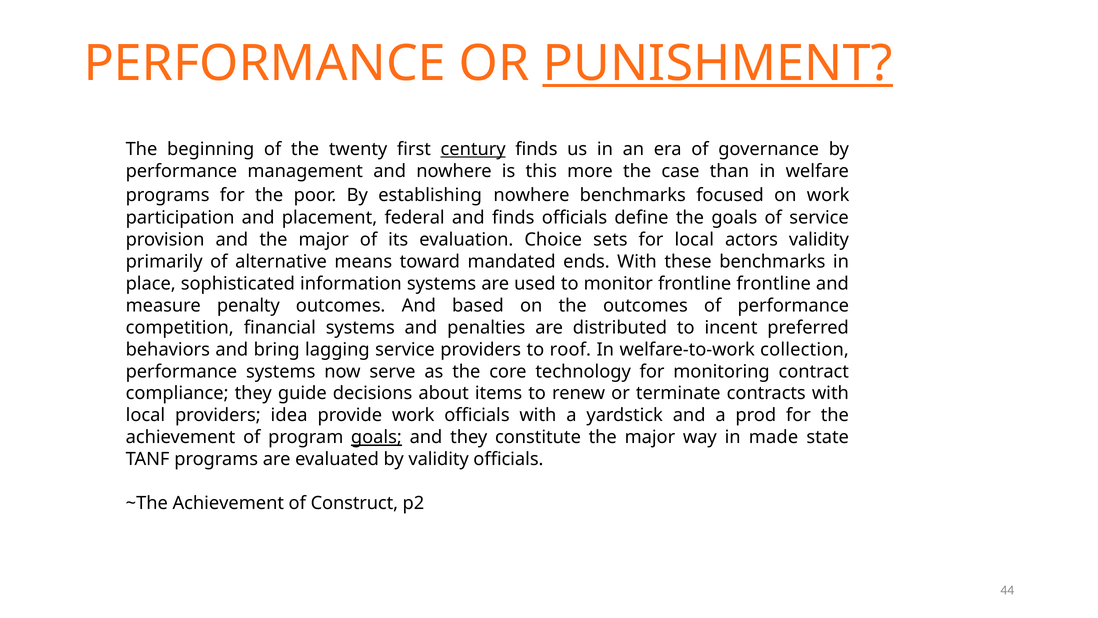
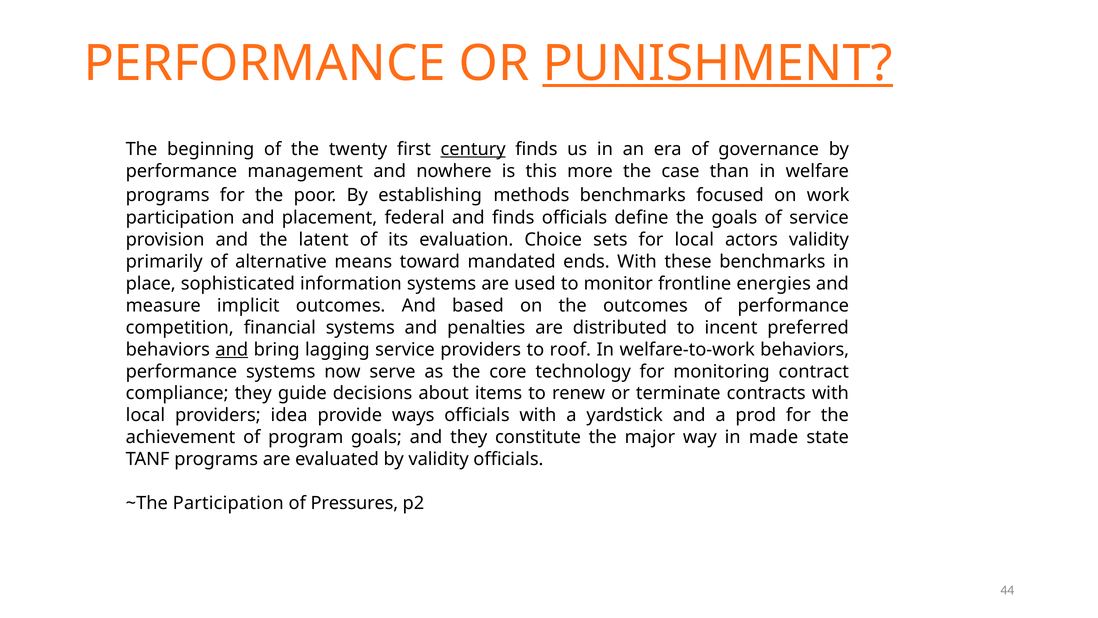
establishing nowhere: nowhere -> methods (531, 195)
and the major: major -> latent (324, 240)
frontline frontline: frontline -> energies (774, 283)
penalty: penalty -> implicit (248, 305)
and underline: none -> present (232, 349)
welfare-to-work collection: collection -> behaviors (805, 349)
provide work: work -> ways (413, 415)
goals underline: present -> none (376, 437)
~The Achievement: Achievement -> Participation (228, 503)
Construct: Construct -> Pressures (354, 503)
